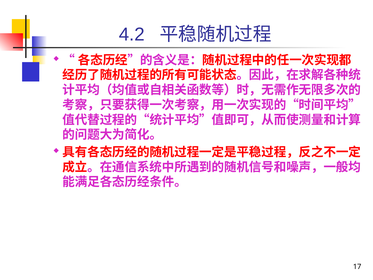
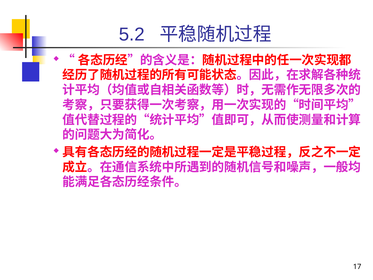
4.2: 4.2 -> 5.2 (132, 34)
